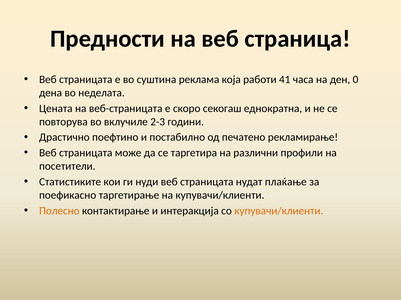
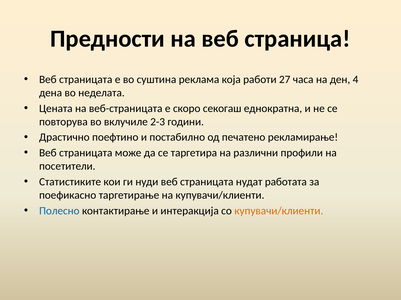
41: 41 -> 27 (285, 80)
0: 0 -> 4 (356, 80)
плаќање: плаќање -> работата (286, 182)
Полесно colour: orange -> blue (59, 211)
